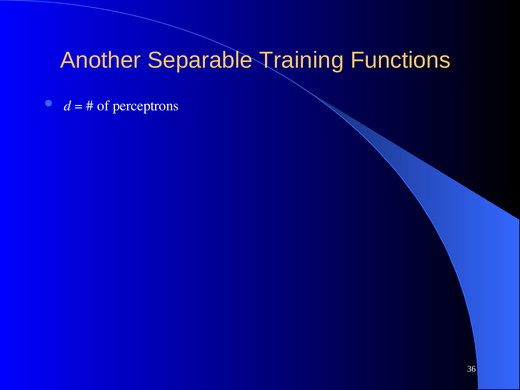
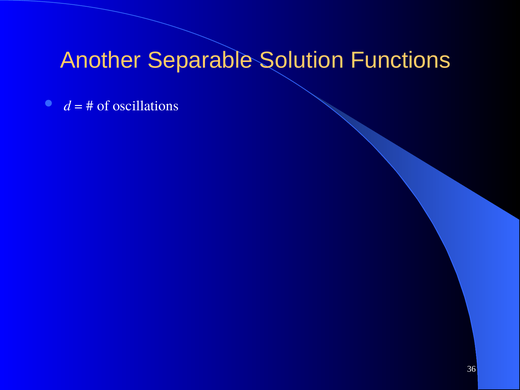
Training: Training -> Solution (302, 60)
perceptrons: perceptrons -> oscillations (146, 106)
